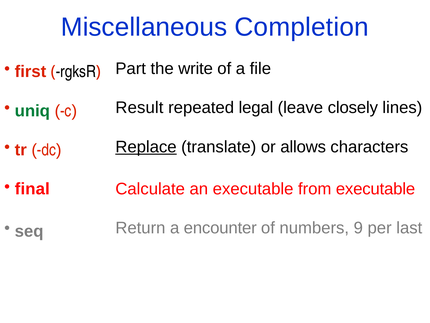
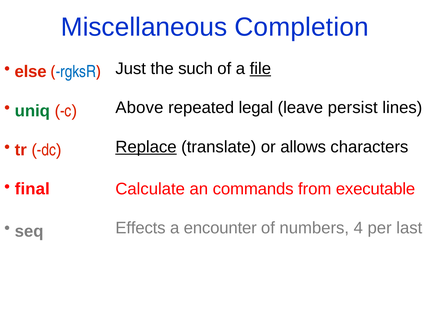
first: first -> else (31, 72)
rgksR colour: black -> blue (76, 72)
Part: Part -> Just (131, 68)
write: write -> such (196, 68)
file underline: none -> present (260, 68)
Result: Result -> Above (139, 108)
closely: closely -> persist (353, 108)
an executable: executable -> commands (253, 189)
Return: Return -> Effects (140, 228)
9: 9 -> 4 (358, 228)
